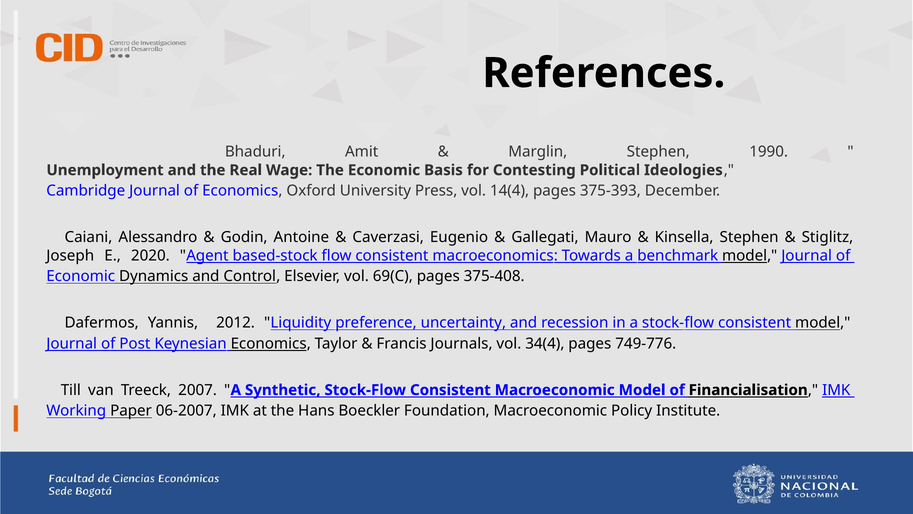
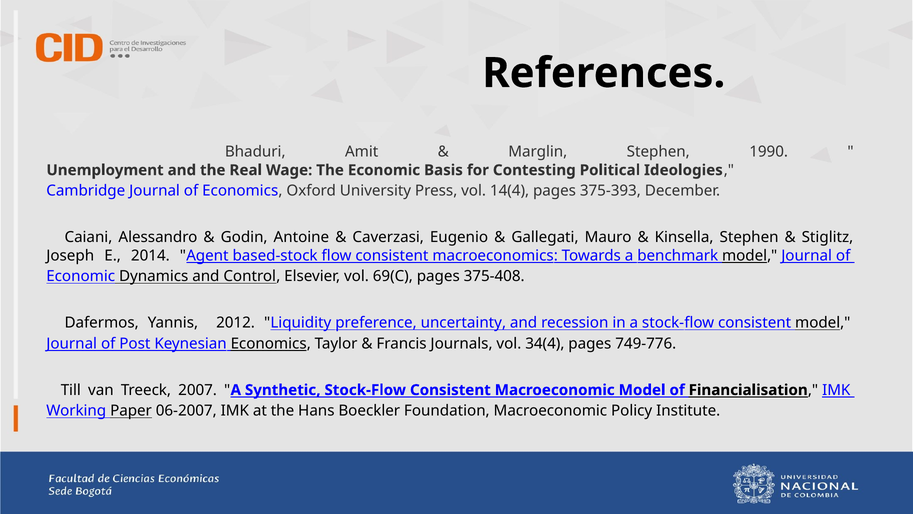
2020: 2020 -> 2014 (150, 255)
